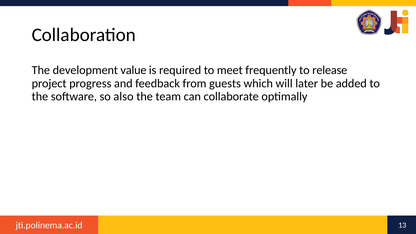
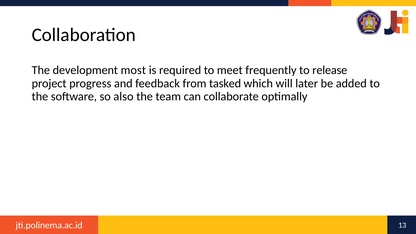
value: value -> most (133, 70)
guests: guests -> tasked (225, 83)
